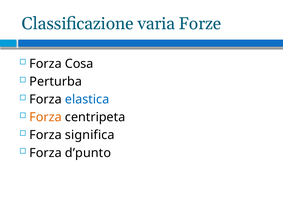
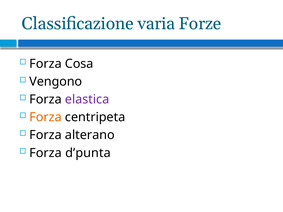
Perturba: Perturba -> Vengono (56, 82)
elastica colour: blue -> purple (87, 99)
significa: significa -> alterano (90, 135)
d’punto: d’punto -> d’punta (88, 153)
